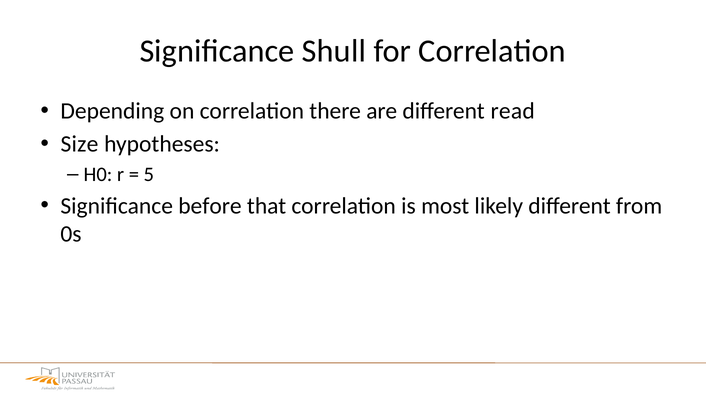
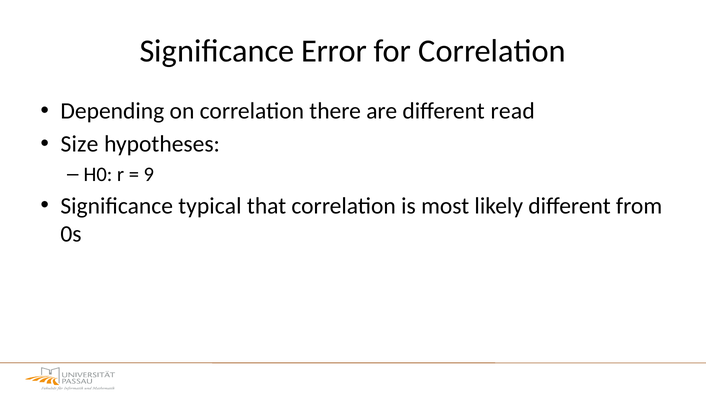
Shull: Shull -> Error (334, 51)
5: 5 -> 9 (149, 174)
before: before -> typical (210, 206)
